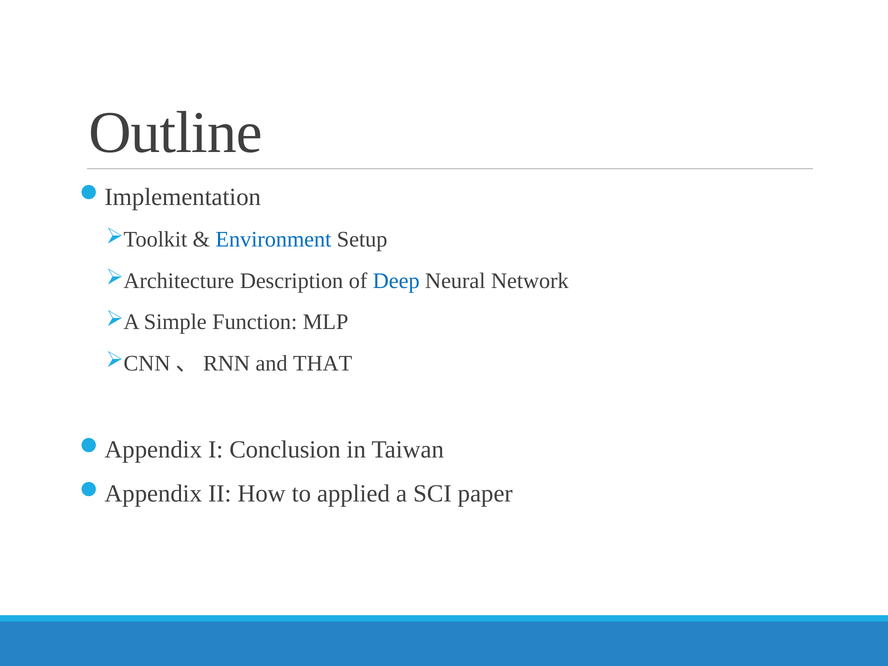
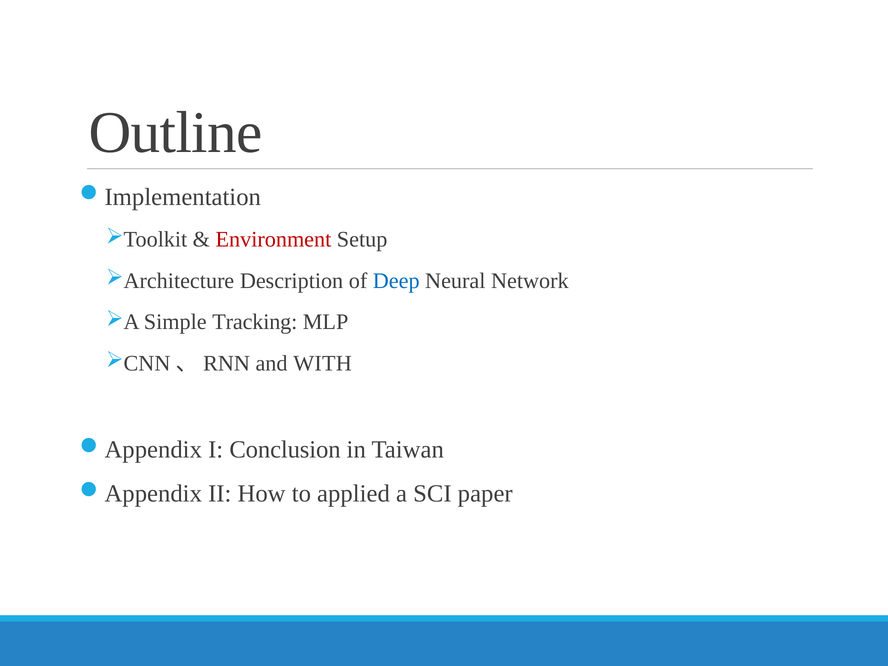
Environment colour: blue -> red (273, 239)
Function: Function -> Tracking (255, 322)
THAT: THAT -> WITH (323, 363)
